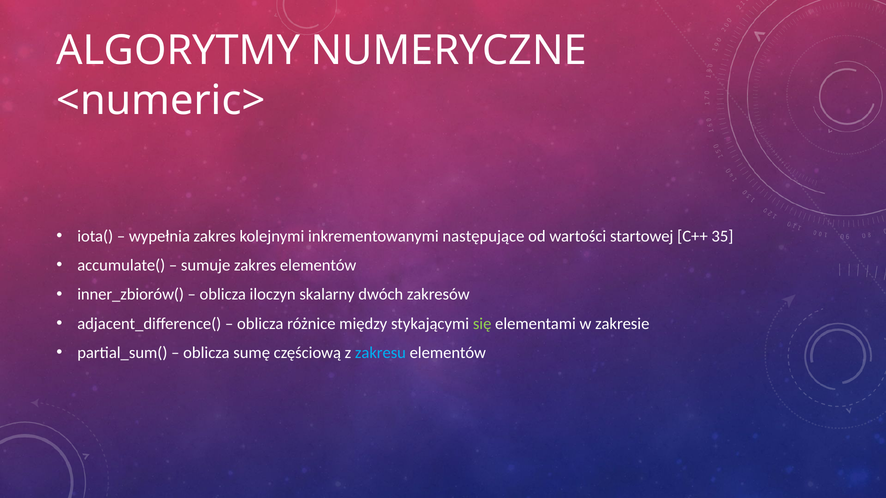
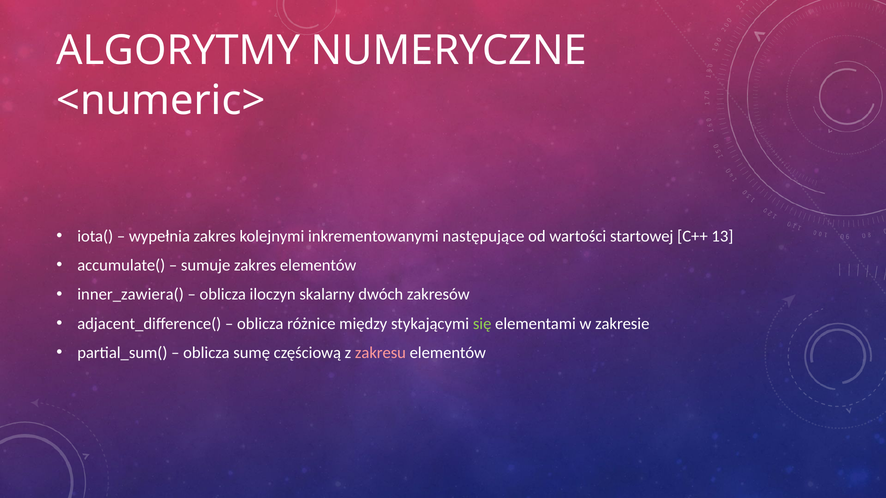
35: 35 -> 13 (722, 236)
inner_zbiorów(: inner_zbiorów( -> inner_zawiera( (131, 295)
zakresu colour: light blue -> pink (380, 353)
